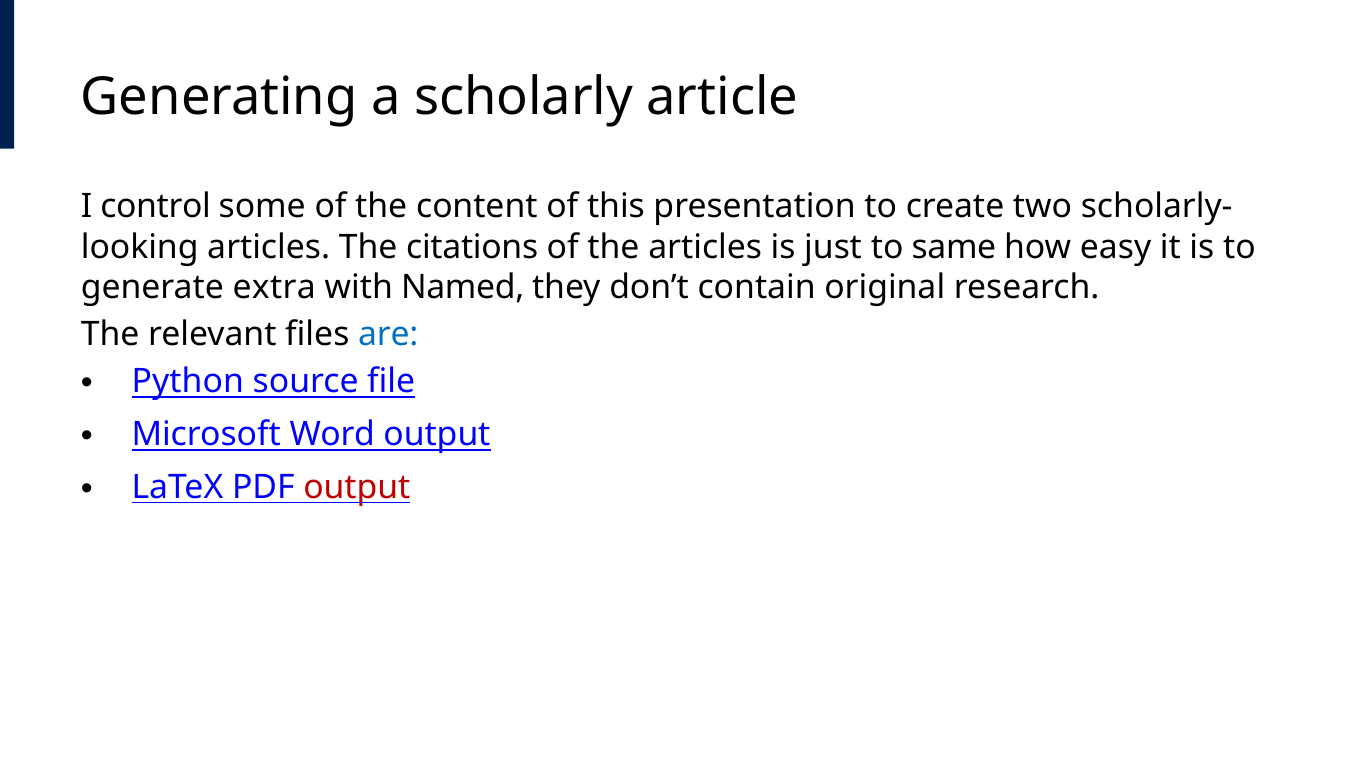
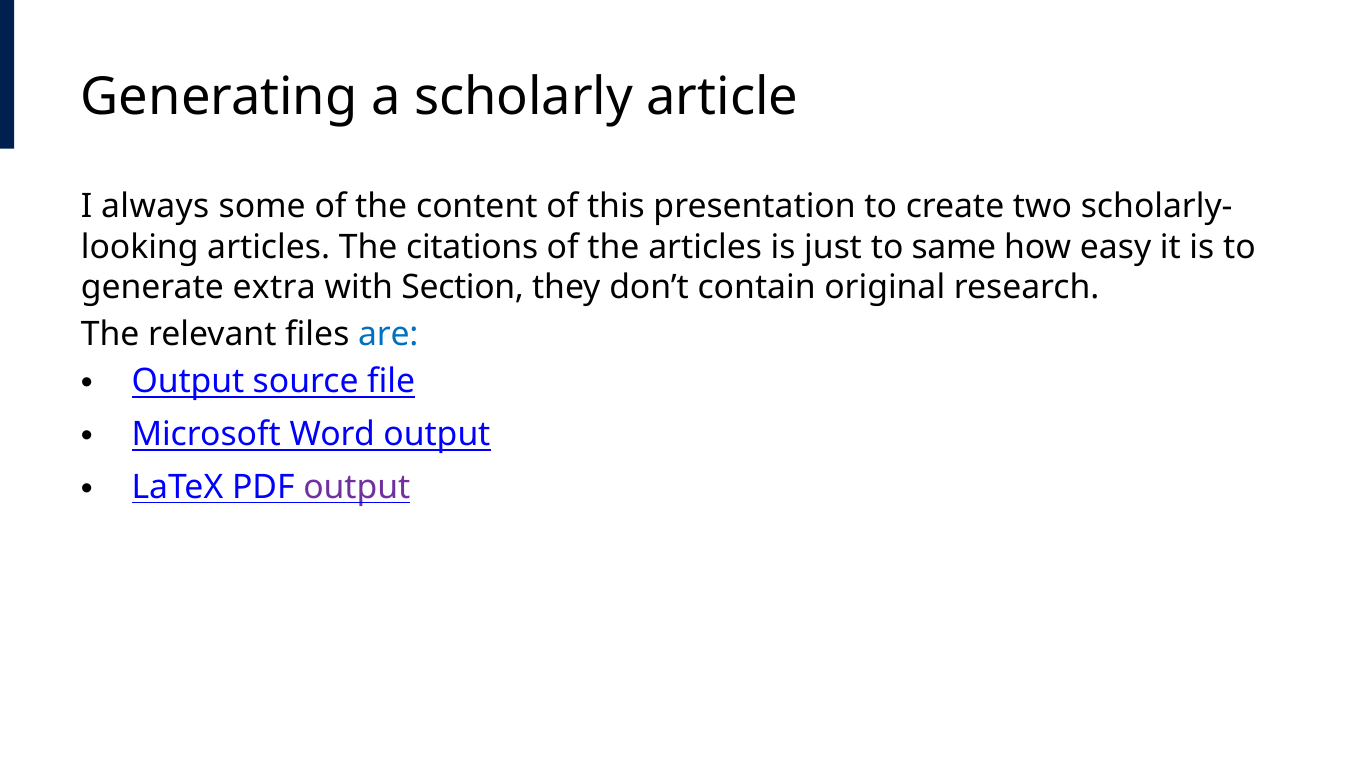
control: control -> always (155, 206)
Named: Named -> Section (463, 287)
Python: Python -> Output (188, 382)
output colour: red -> purple (357, 487)
